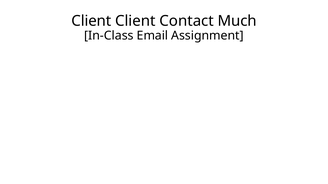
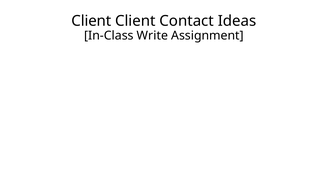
Much: Much -> Ideas (237, 21)
Email: Email -> Write (152, 36)
